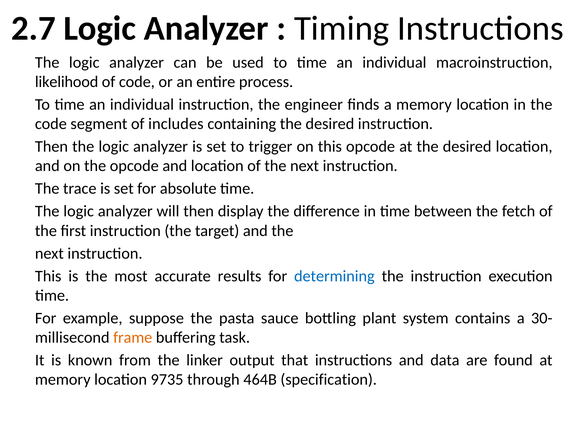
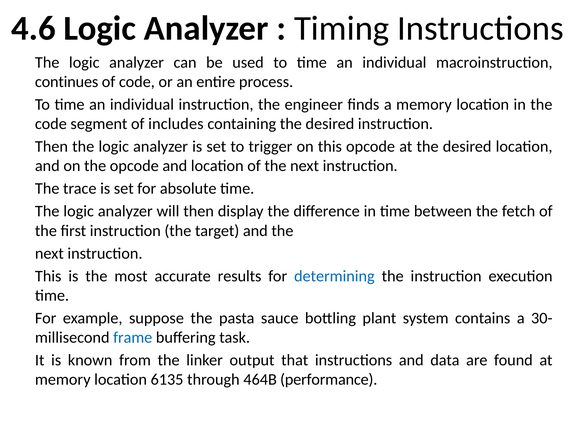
2.7: 2.7 -> 4.6 (33, 28)
likelihood: likelihood -> continues (67, 82)
frame colour: orange -> blue (133, 338)
9735: 9735 -> 6135 (167, 380)
specification: specification -> performance (329, 380)
